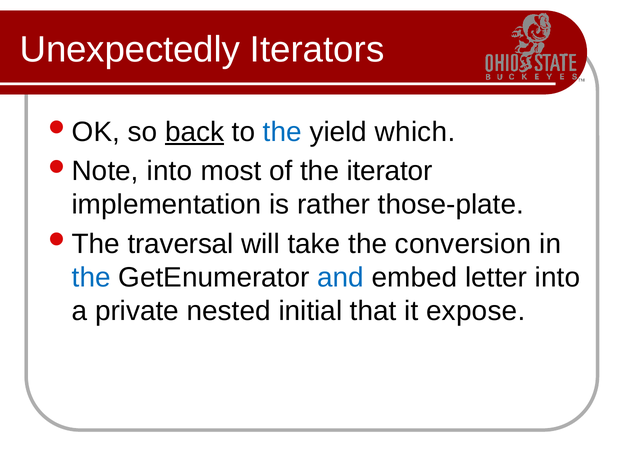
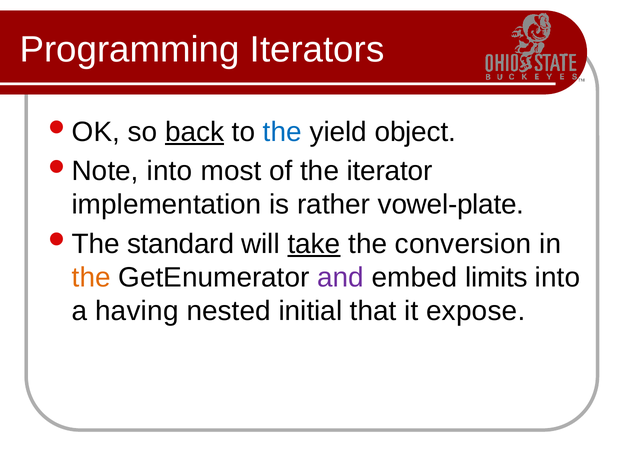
Unexpectedly: Unexpectedly -> Programming (130, 50)
which: which -> object (415, 132)
those-plate: those-plate -> vowel-plate (451, 205)
traversal: traversal -> standard (181, 244)
take underline: none -> present (314, 244)
the colour: blue -> orange (91, 277)
and colour: blue -> purple (341, 277)
letter: letter -> limits (496, 277)
private: private -> having (137, 311)
